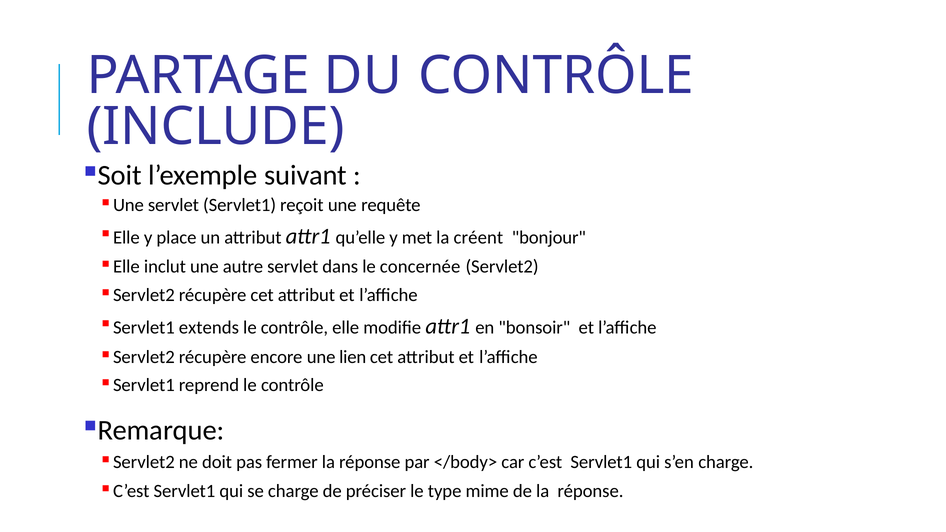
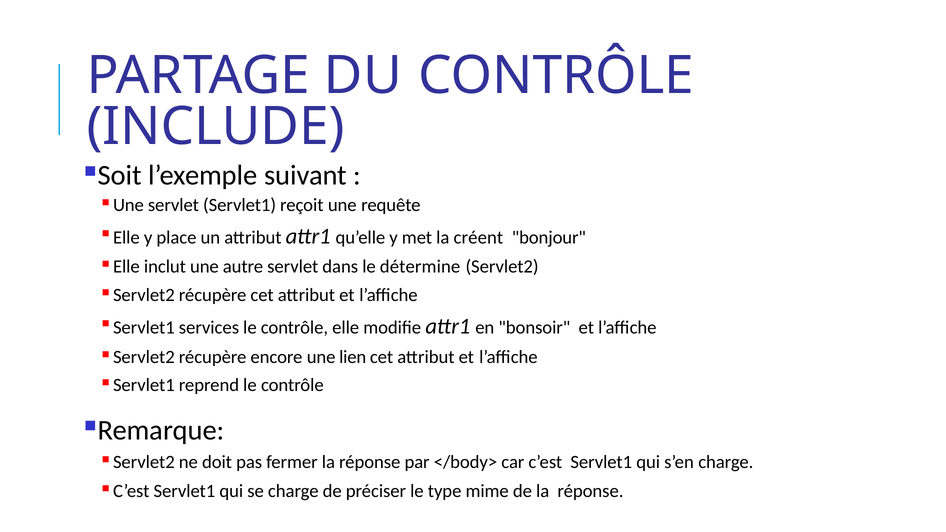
concernée: concernée -> détermine (420, 267)
extends: extends -> services (209, 328)
